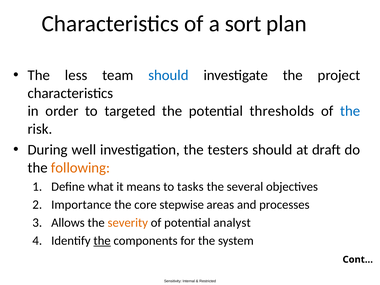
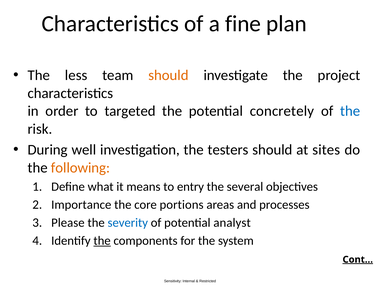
sort: sort -> fine (243, 24)
should colour: blue -> orange (169, 75)
thresholds: thresholds -> concretely (282, 111)
draft: draft -> sites (326, 150)
tasks: tasks -> entry (190, 187)
stepwise: stepwise -> portions (182, 205)
Allows: Allows -> Please (68, 223)
severity colour: orange -> blue (128, 223)
Cont… underline: none -> present (358, 260)
